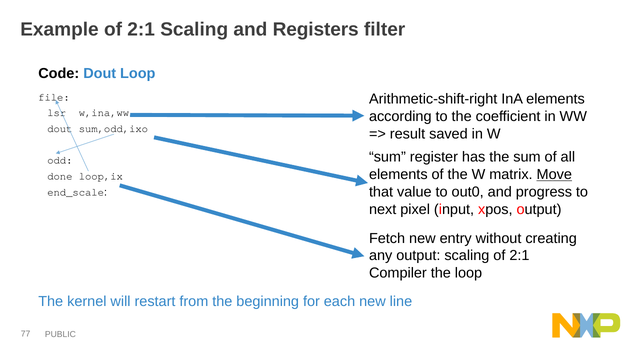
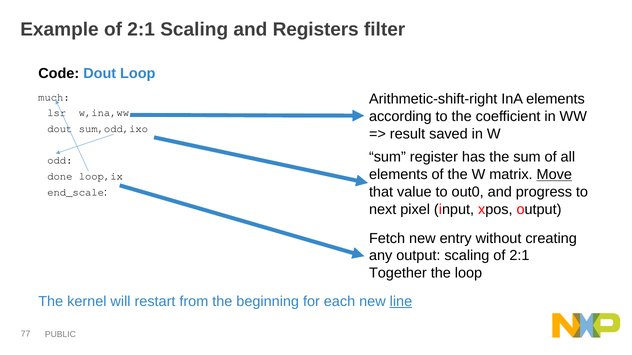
file: file -> much (54, 97)
Compiler: Compiler -> Together (398, 273)
line underline: none -> present (401, 302)
